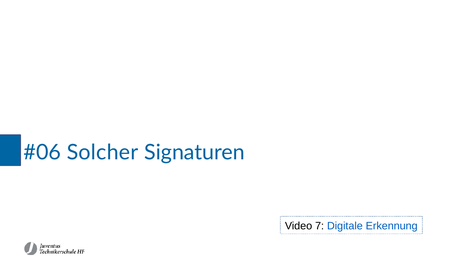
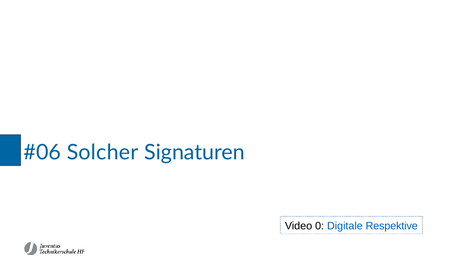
7: 7 -> 0 (320, 226)
Erkennung: Erkennung -> Respektive (392, 226)
